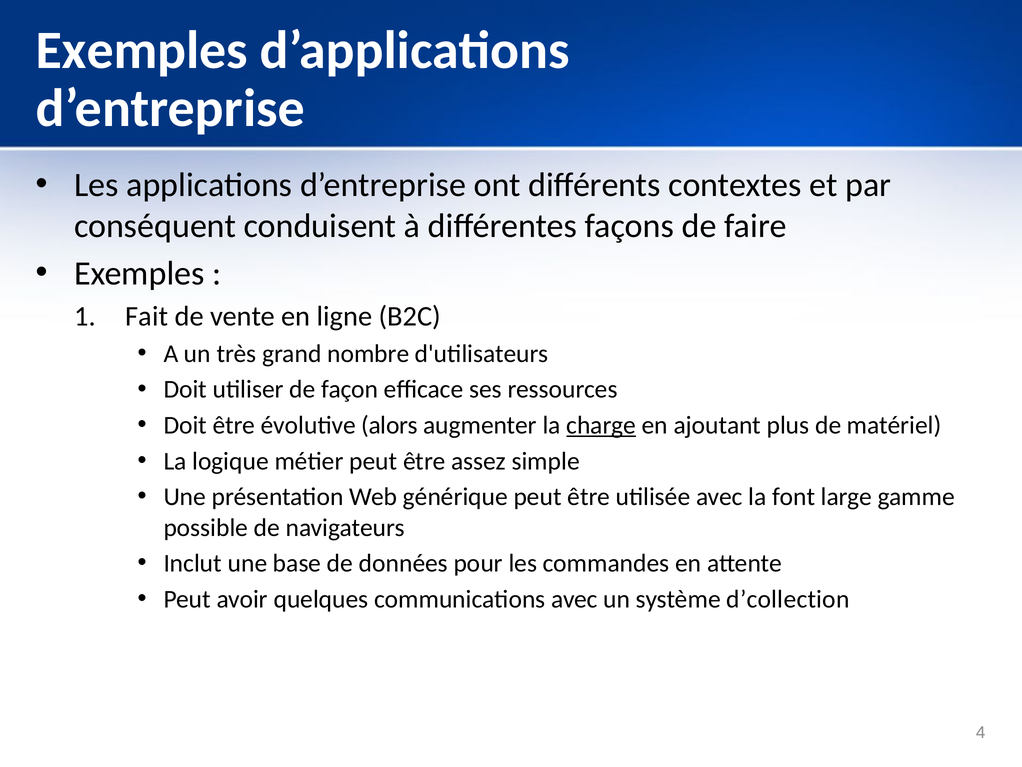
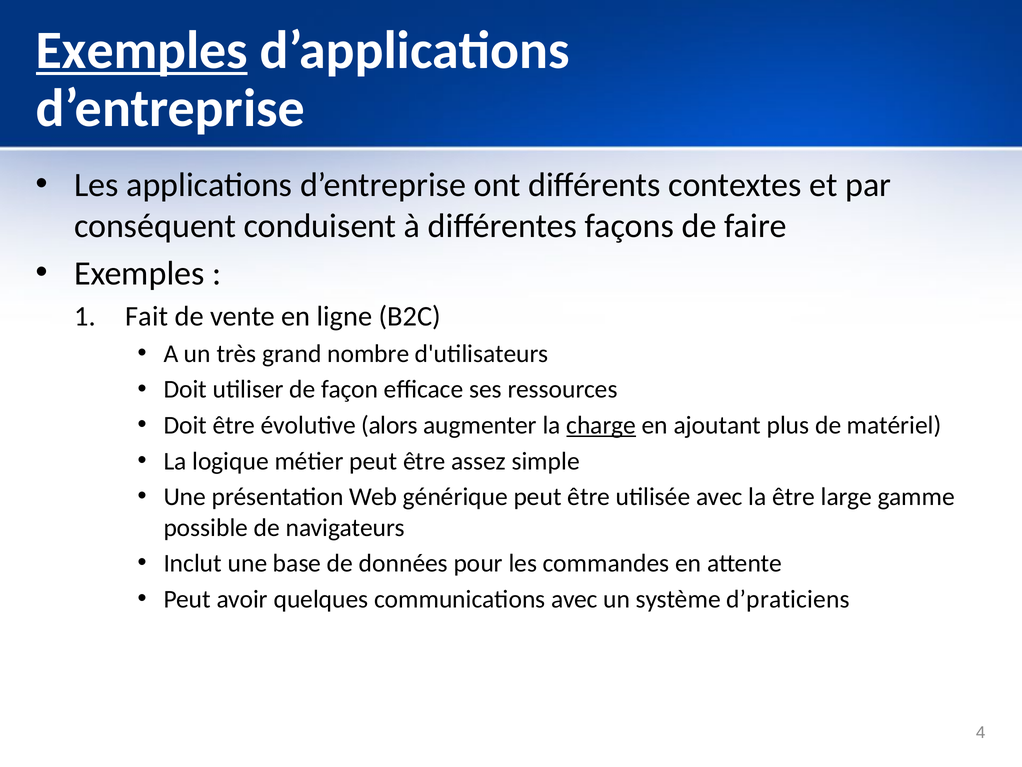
Exemples underline: none -> present (142, 50)
la font: font -> être (794, 497)
d’collection: d’collection -> d’praticiens (788, 599)
